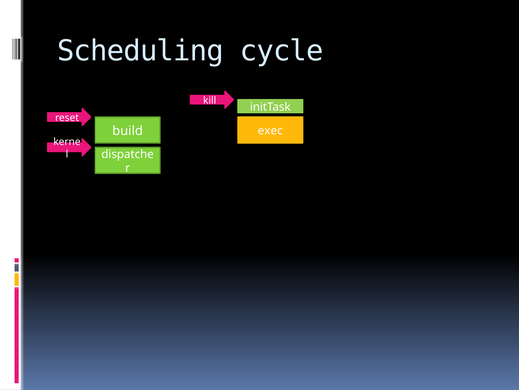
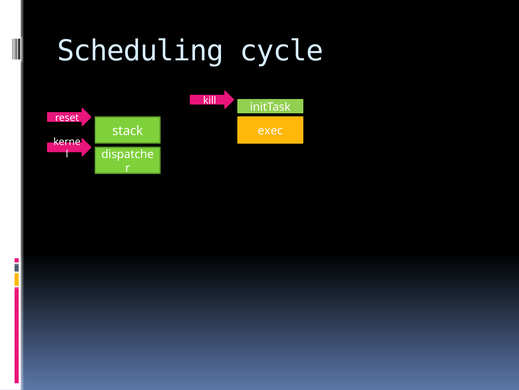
build: build -> stack (128, 131)
